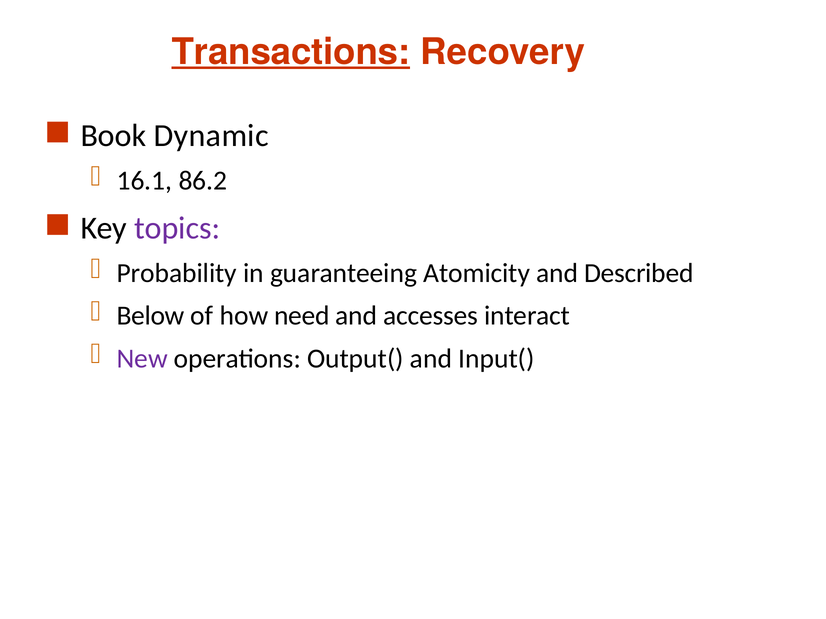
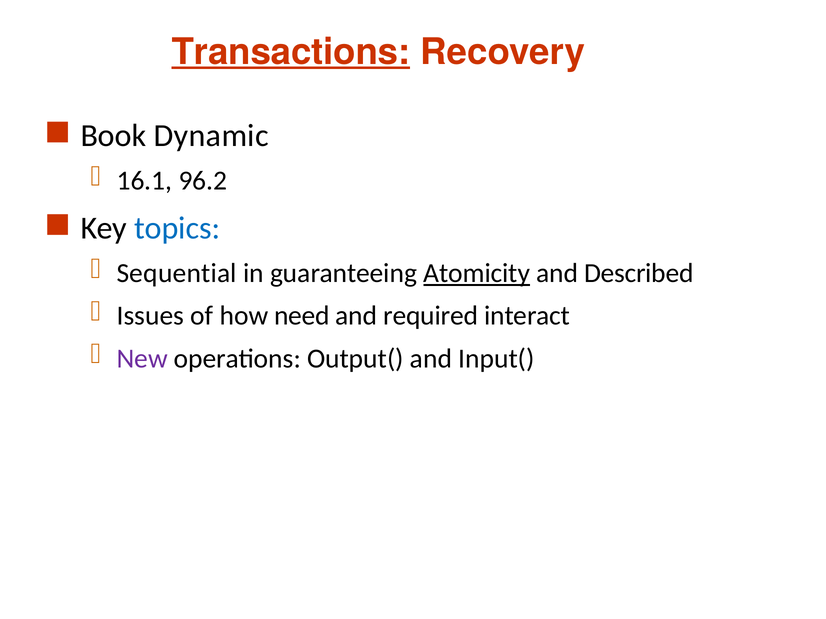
86.2: 86.2 -> 96.2 (203, 181)
topics colour: purple -> blue (177, 228)
Probability: Probability -> Sequential (177, 273)
Atomicity underline: none -> present (477, 273)
Below: Below -> Issues (150, 316)
accesses: accesses -> required (431, 316)
